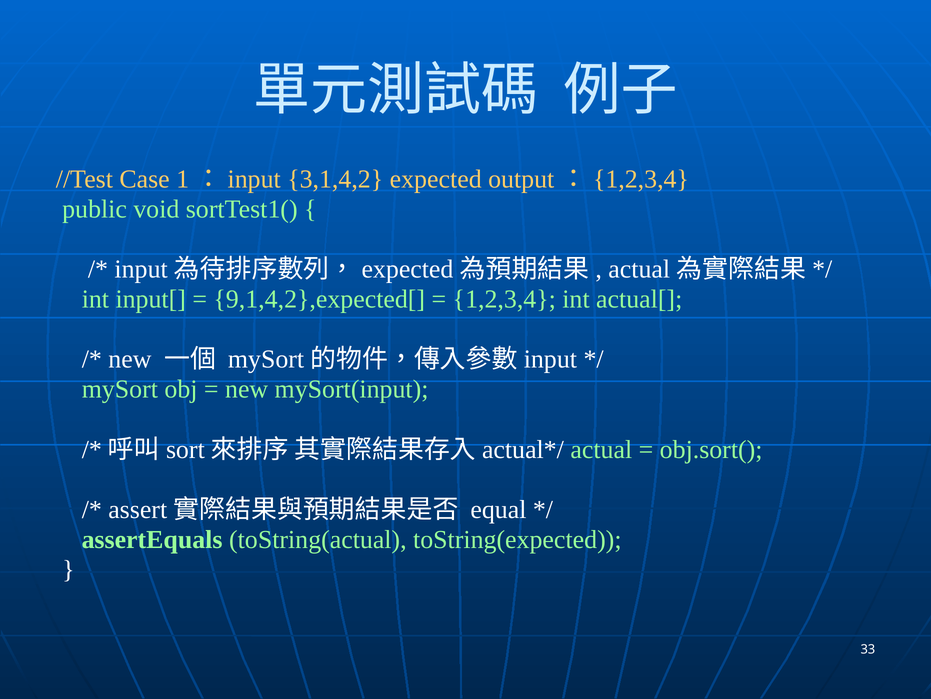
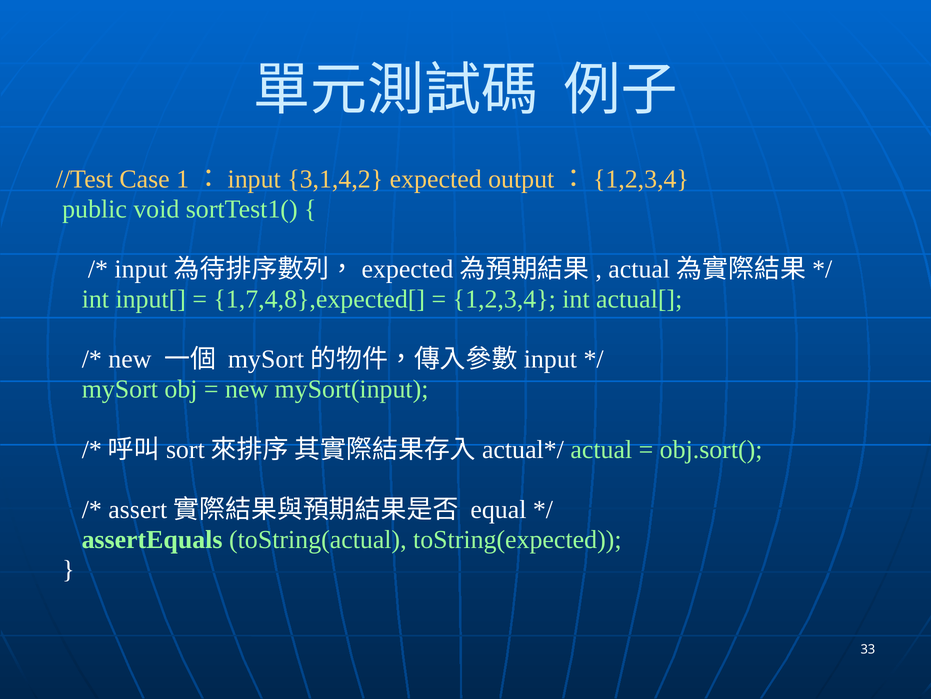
9,1,4,2},expected[: 9,1,4,2},expected[ -> 1,7,4,8},expected[ (319, 299)
